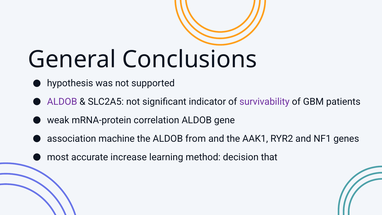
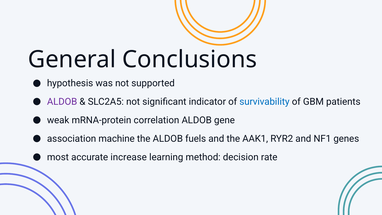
survivability colour: purple -> blue (264, 102)
from: from -> fuels (196, 139)
that: that -> rate (269, 157)
